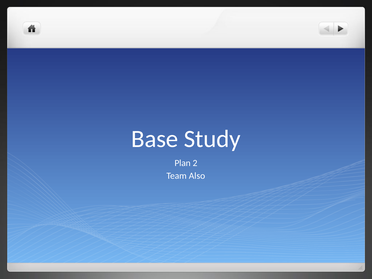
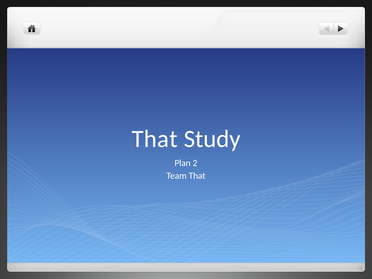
Base: Base -> That (155, 139)
Team Also: Also -> That (197, 176)
